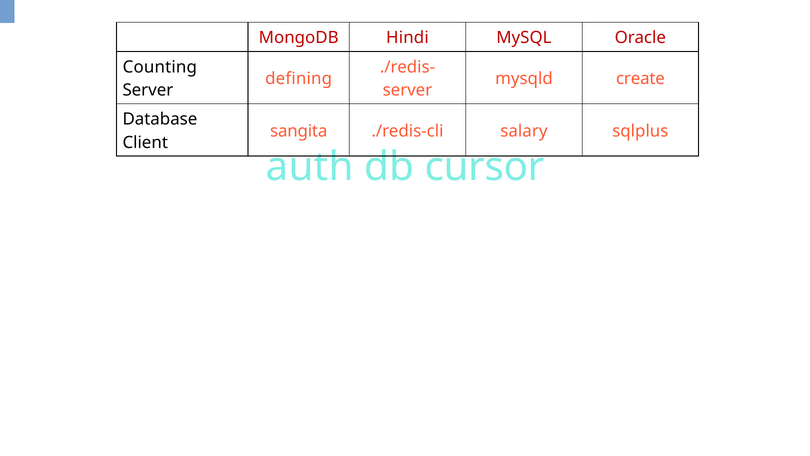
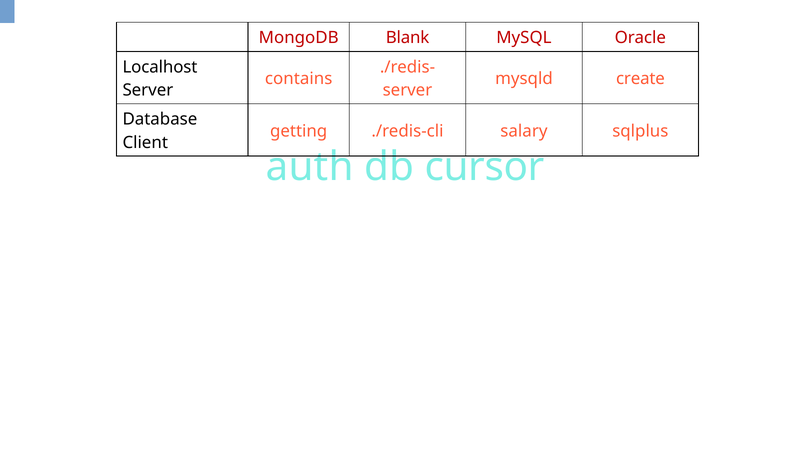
Hindi: Hindi -> Blank (408, 38)
Counting: Counting -> Localhost (160, 67)
defining: defining -> contains (299, 79)
sangita: sangita -> getting (299, 131)
